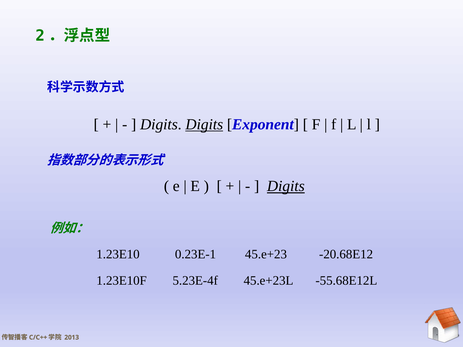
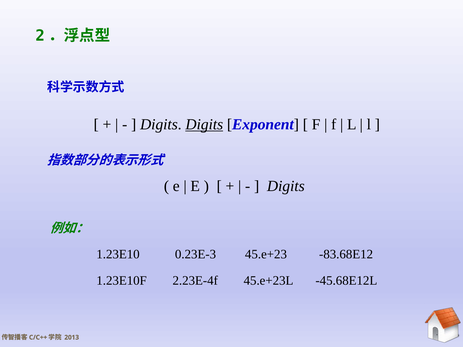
Digits underline: present -> none (286, 186)
0.23E-1: 0.23E-1 -> 0.23E-3 (196, 255)
-20.68E12: -20.68E12 -> -83.68E12 (346, 255)
5.23E-4f: 5.23E-4f -> 2.23E-4f (195, 281)
-55.68E12L: -55.68E12L -> -45.68E12L (346, 281)
